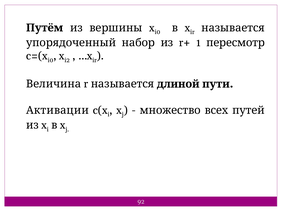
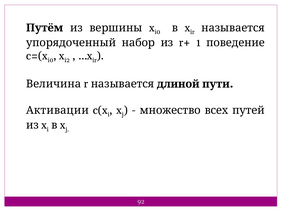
пересмотр: пересмотр -> поведение (236, 43)
